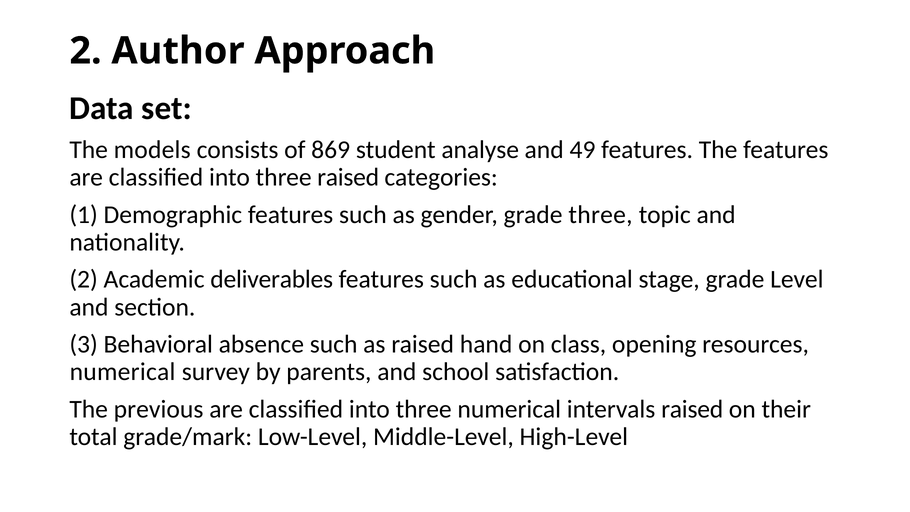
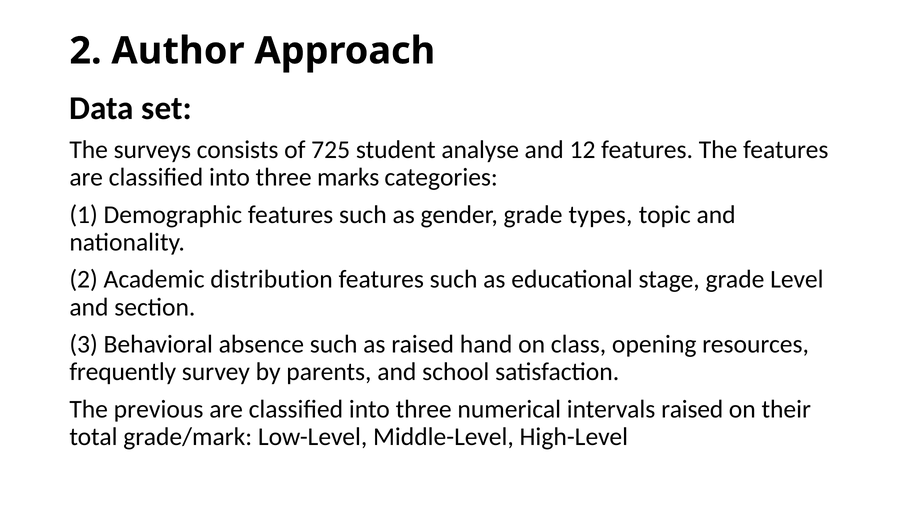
models: models -> surveys (152, 150)
869: 869 -> 725 (331, 150)
49: 49 -> 12 (583, 150)
three raised: raised -> marks (348, 177)
grade three: three -> types (601, 215)
deliverables: deliverables -> distribution (272, 279)
numerical: numerical -> frequently (123, 372)
